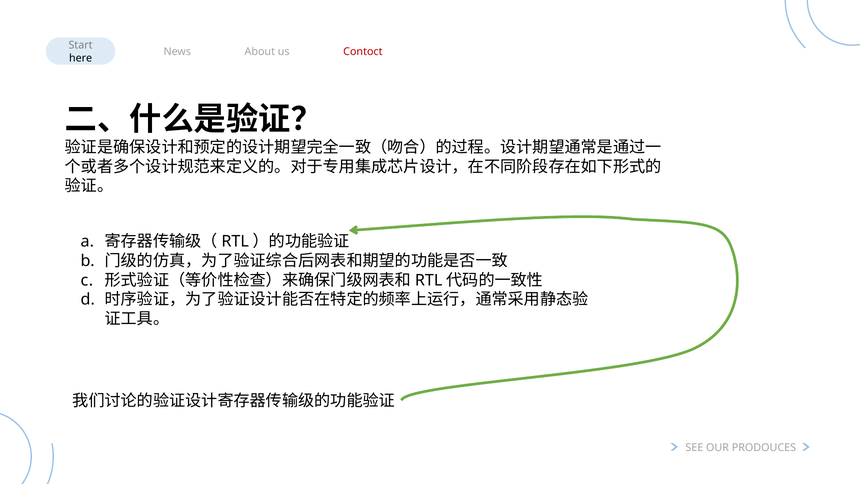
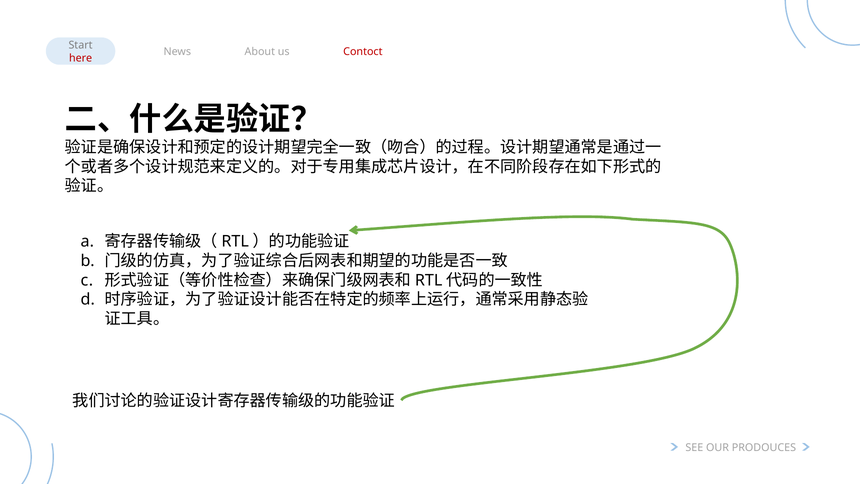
here colour: black -> red (81, 58)
